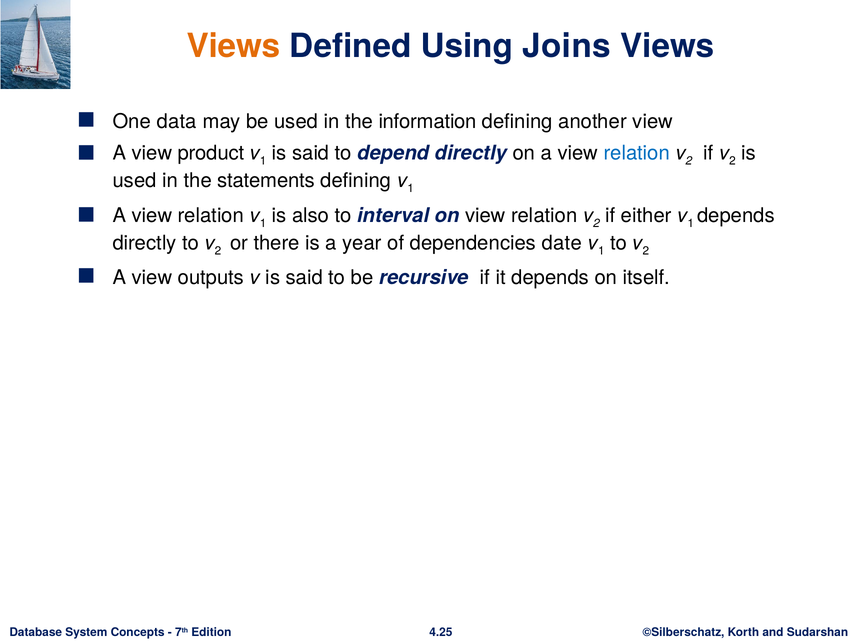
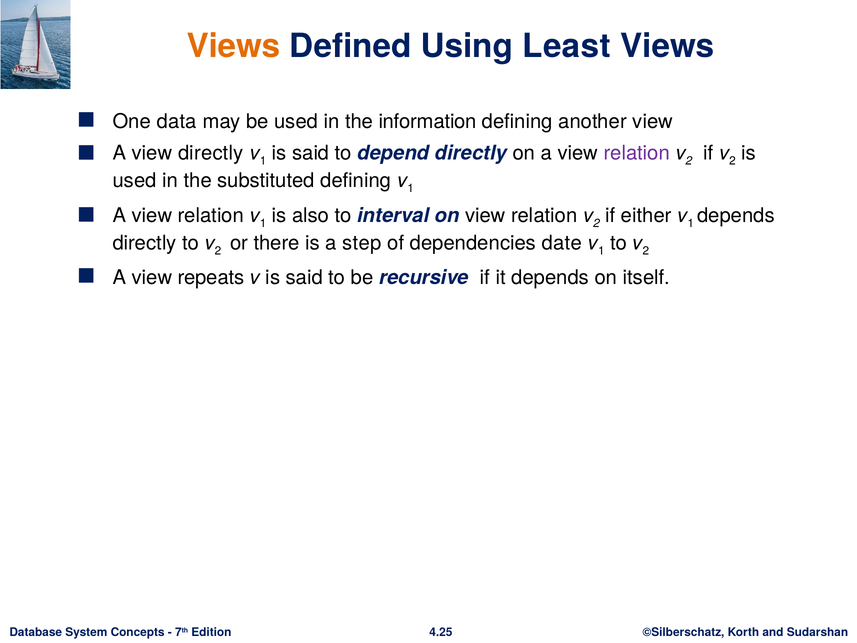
Joins: Joins -> Least (567, 46)
view product: product -> directly (211, 153)
relation colour: blue -> purple (637, 153)
statements: statements -> substituted (266, 181)
year: year -> step (362, 243)
outputs: outputs -> repeats (211, 278)
